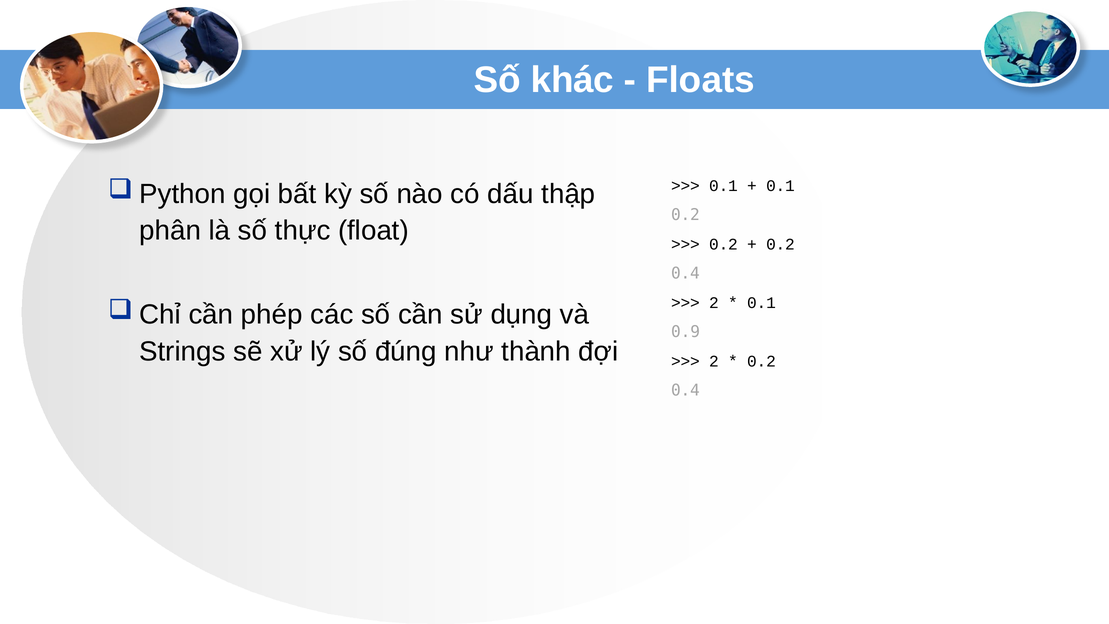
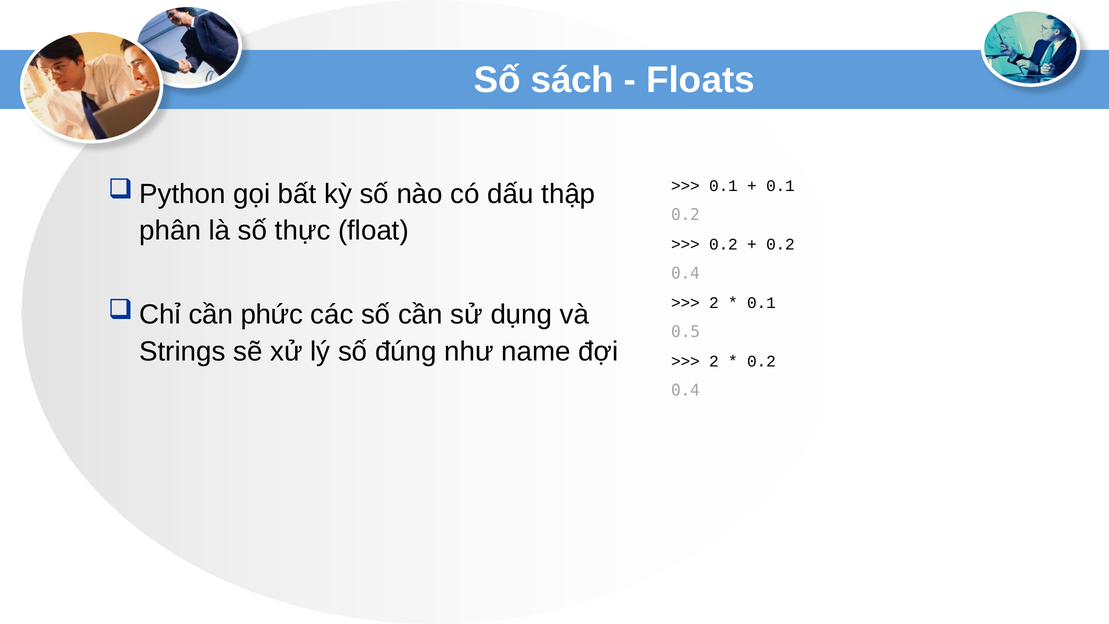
khác: khác -> sách (572, 80)
phép: phép -> phức (272, 315)
0.9: 0.9 -> 0.5 (686, 332)
thành: thành -> name (536, 351)
